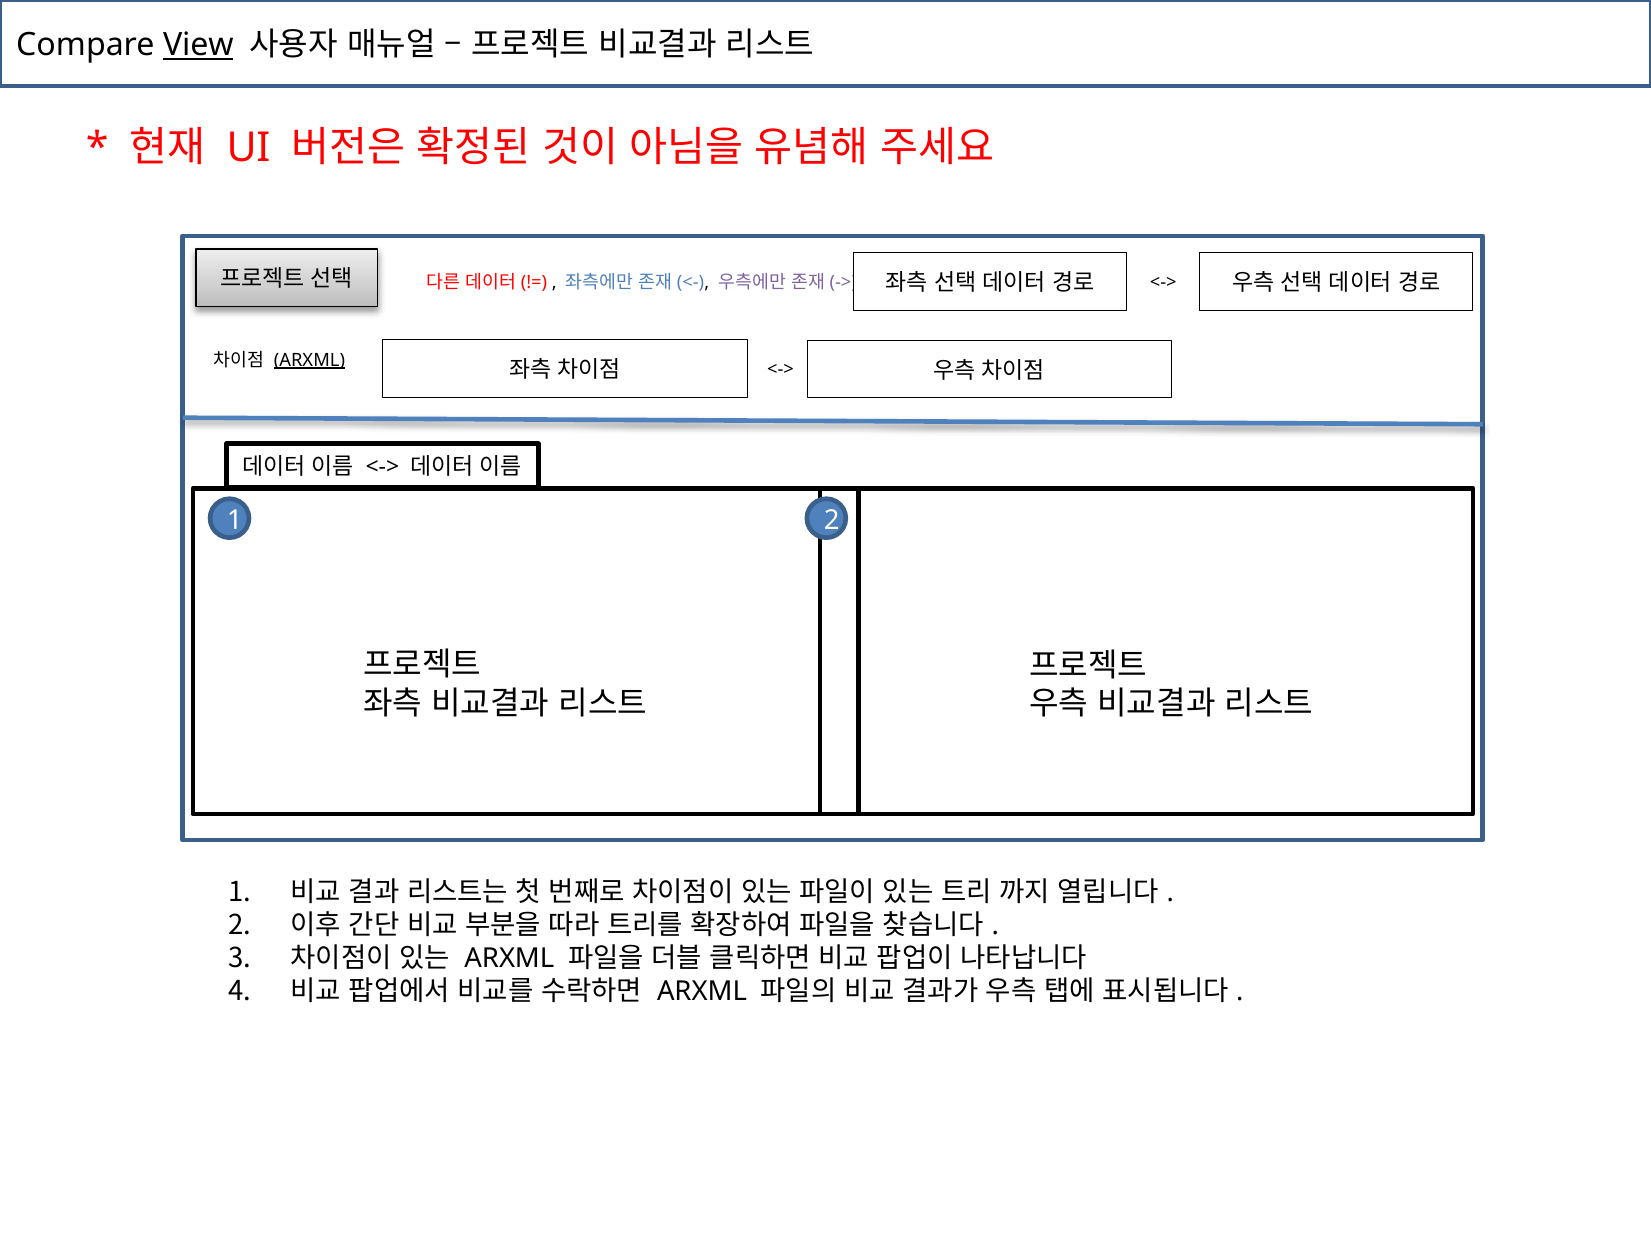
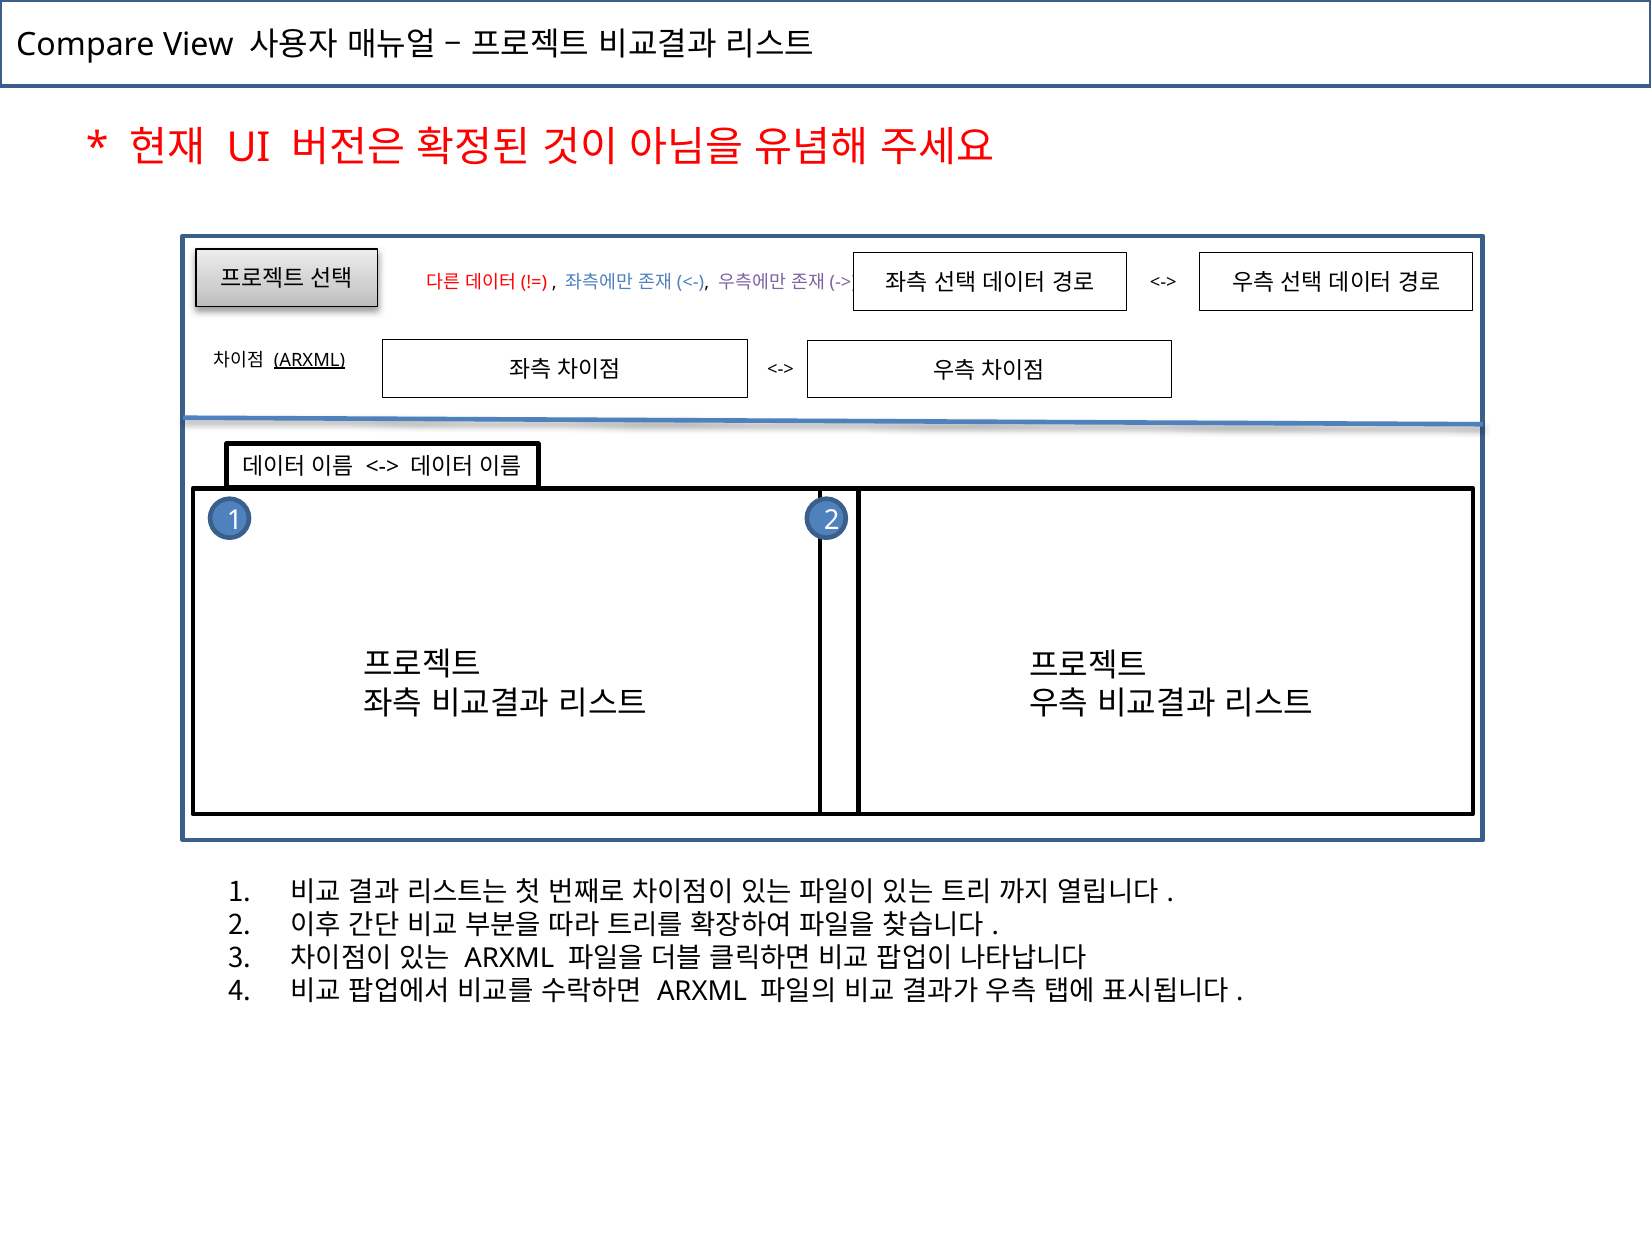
View underline: present -> none (198, 45)
